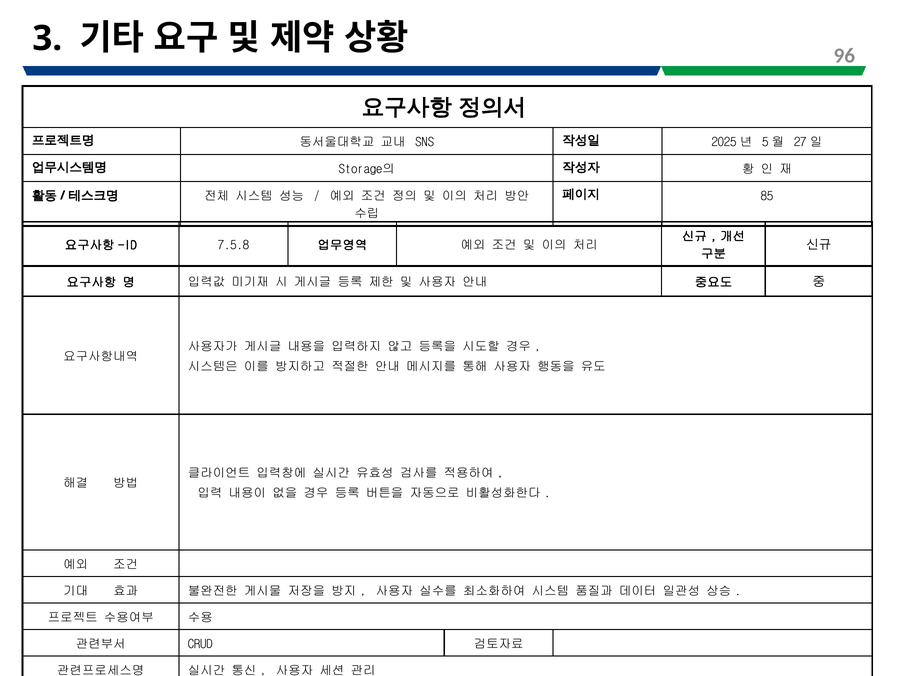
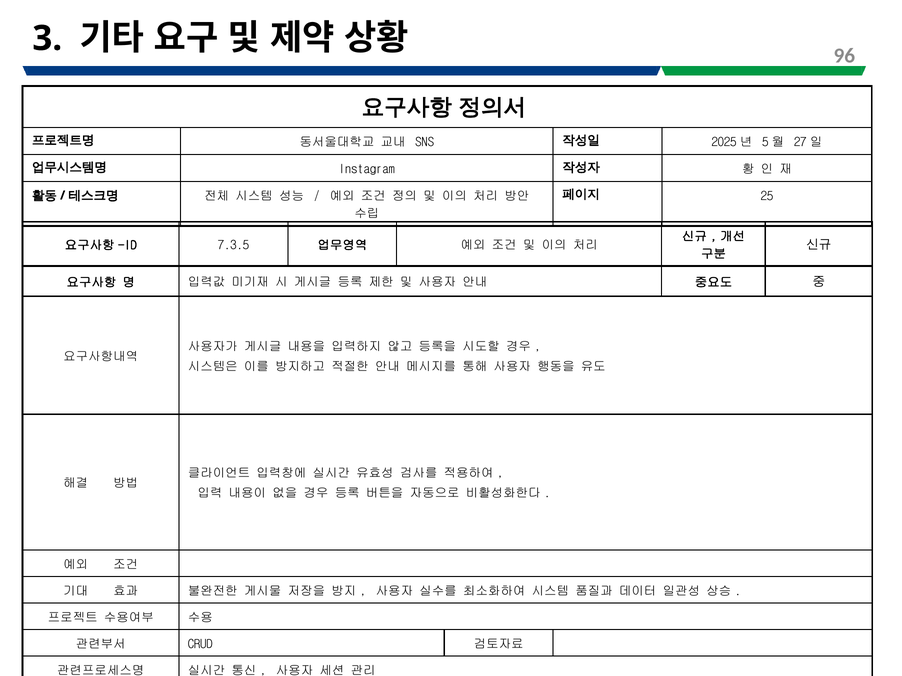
Storage의: Storage의 -> Instagram (367, 169)
85: 85 -> 25 (767, 196)
7.5.8: 7.5.8 -> 7.3.5 (233, 245)
